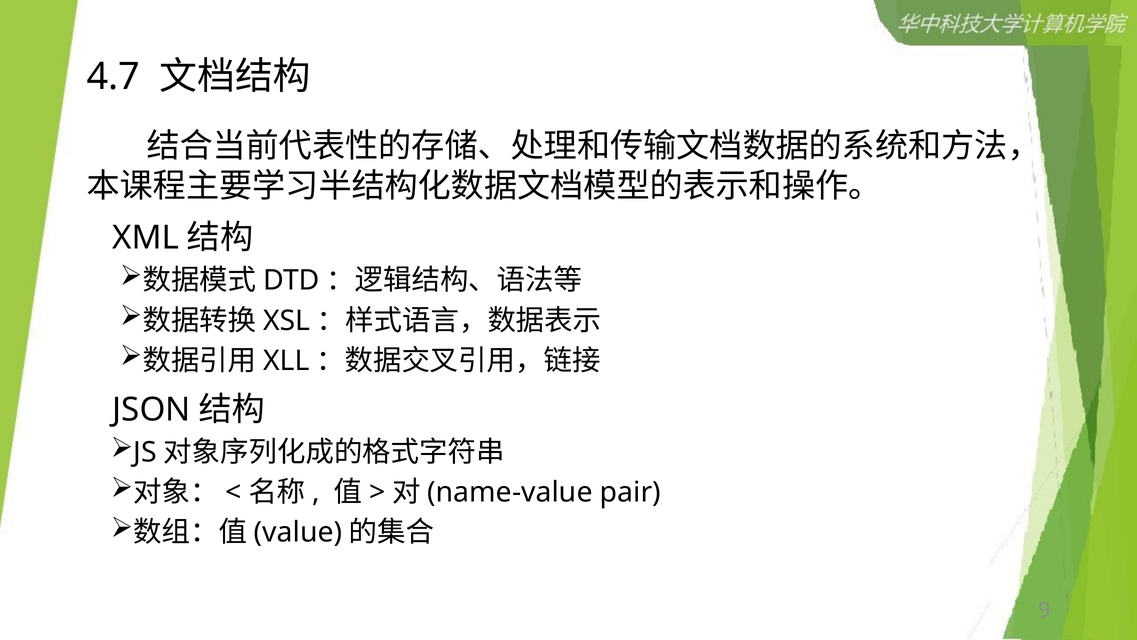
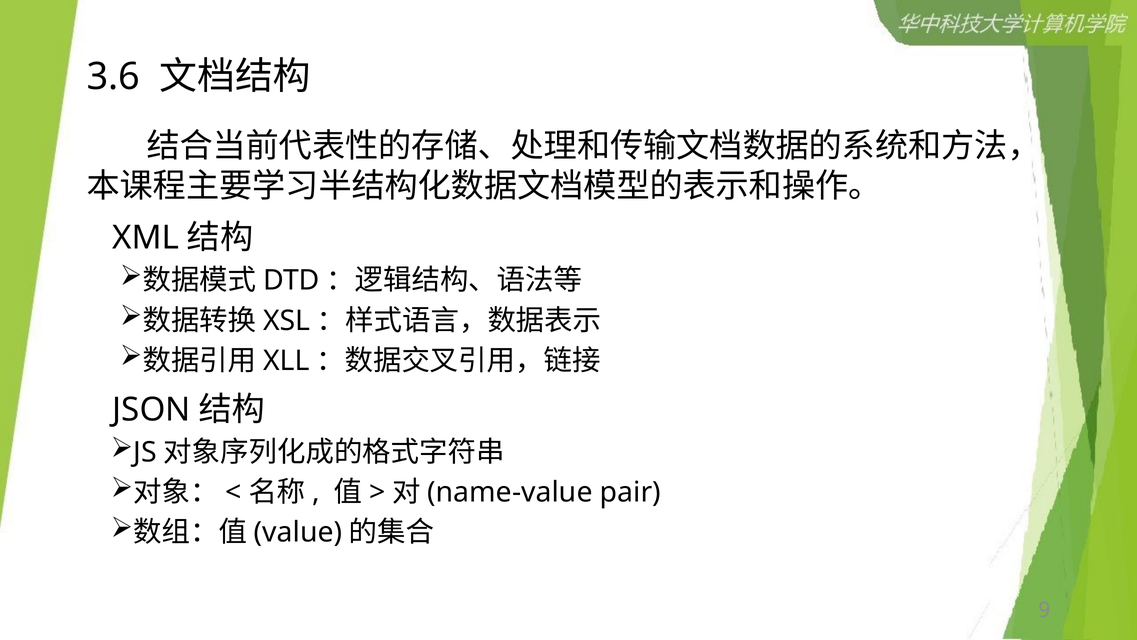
4.7: 4.7 -> 3.6 (113, 77)
